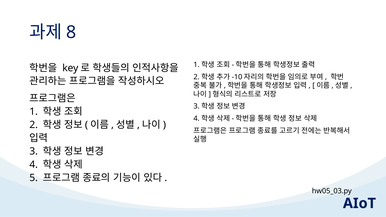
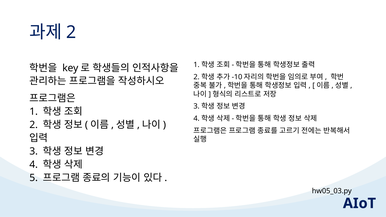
8: 8 -> 2 (71, 32)
